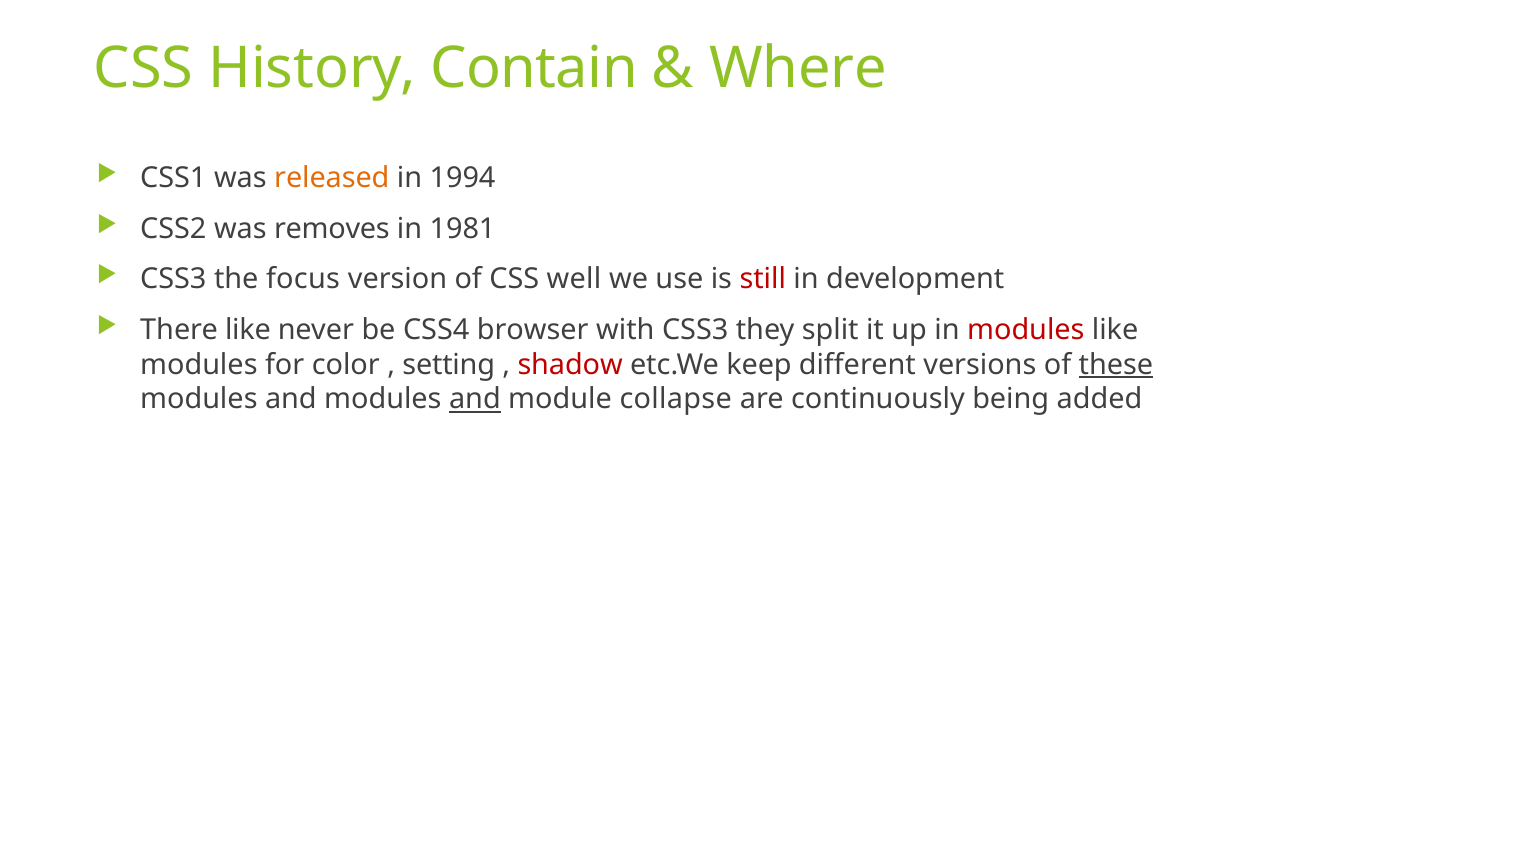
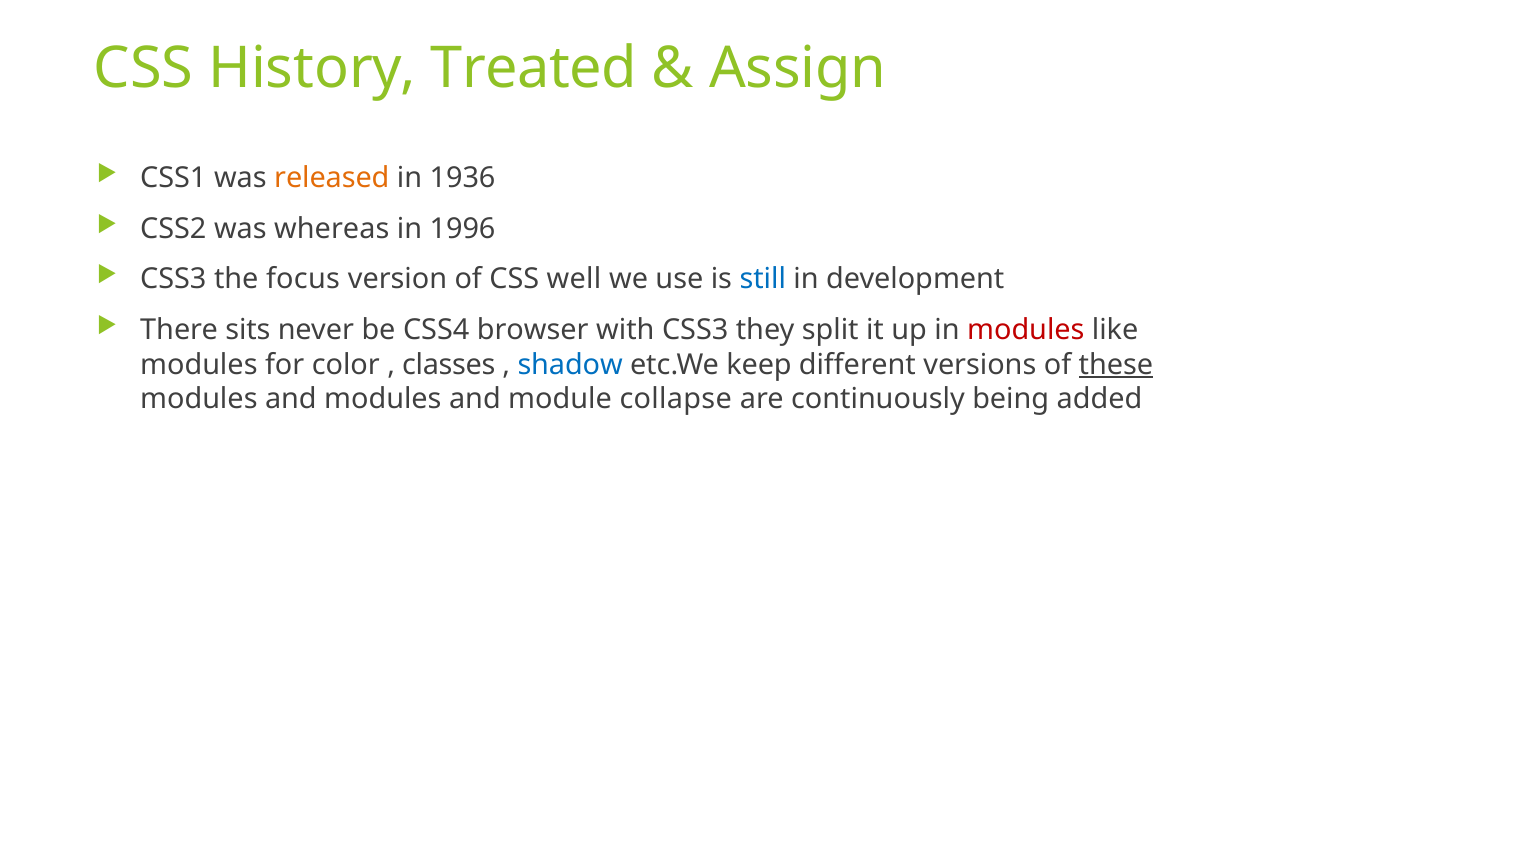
Contain: Contain -> Treated (534, 68)
Where: Where -> Assign (798, 68)
1994: 1994 -> 1936 (463, 178)
removes: removes -> whereas (332, 229)
1981: 1981 -> 1996 (463, 229)
still colour: red -> blue (763, 279)
There like: like -> sits (248, 330)
setting: setting -> classes (449, 365)
shadow colour: red -> blue (570, 365)
and underline: present -> none (475, 399)
